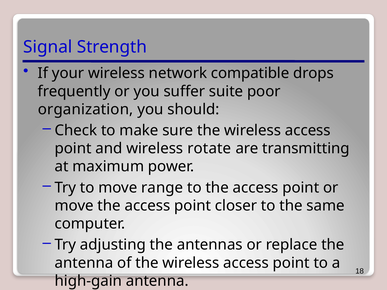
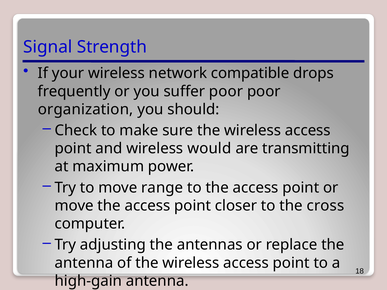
suffer suite: suite -> poor (226, 91)
rotate: rotate -> would (209, 149)
same: same -> cross (325, 206)
